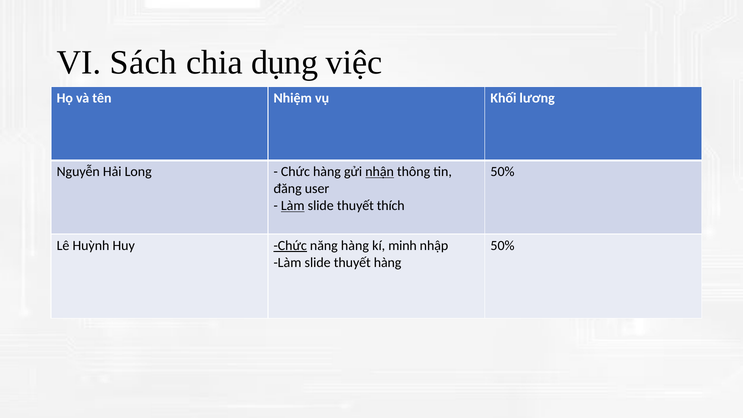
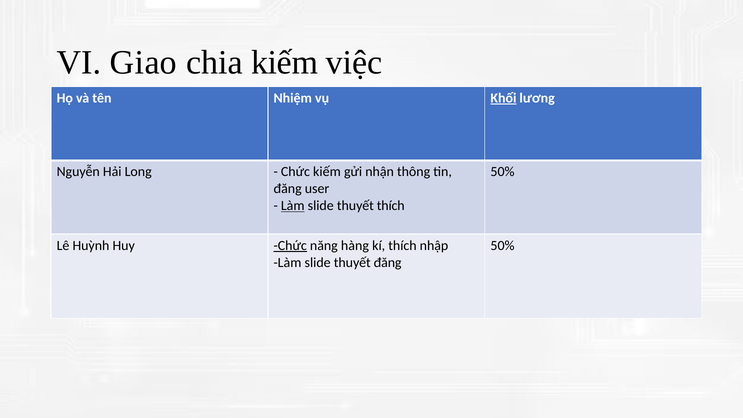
Sách: Sách -> Giao (143, 62)
chia dụng: dụng -> kiếm (285, 62)
Khối underline: none -> present (503, 98)
Chức hàng: hàng -> kiếm (327, 172)
nhận underline: present -> none (380, 172)
kí minh: minh -> thích (402, 245)
thuyết hàng: hàng -> đăng (388, 262)
